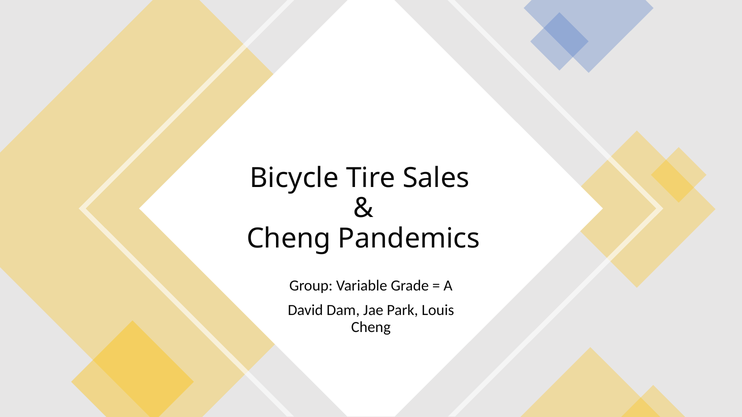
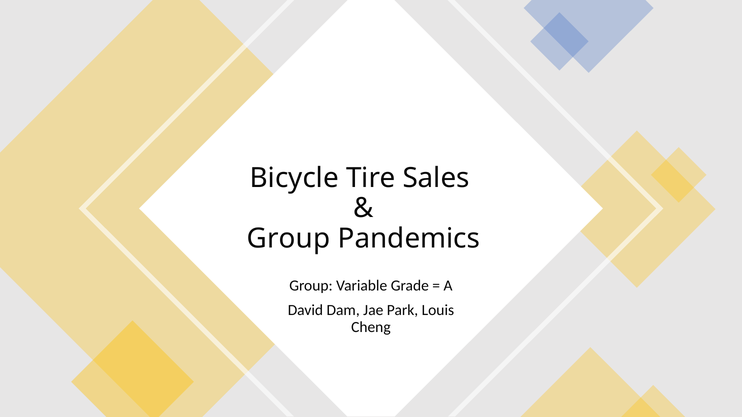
Cheng: Cheng -> Group (288, 239)
